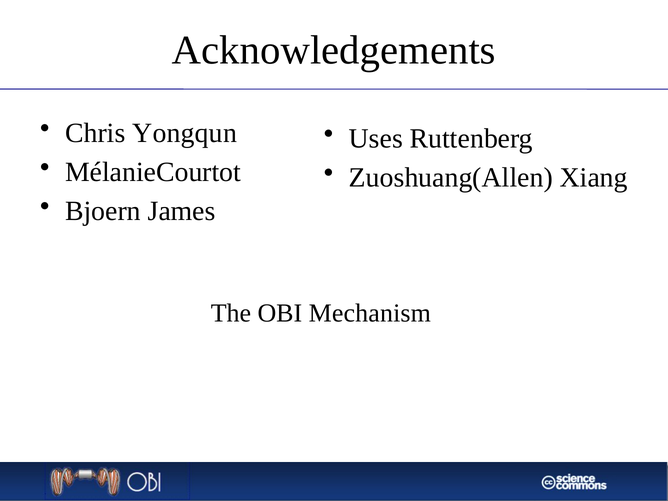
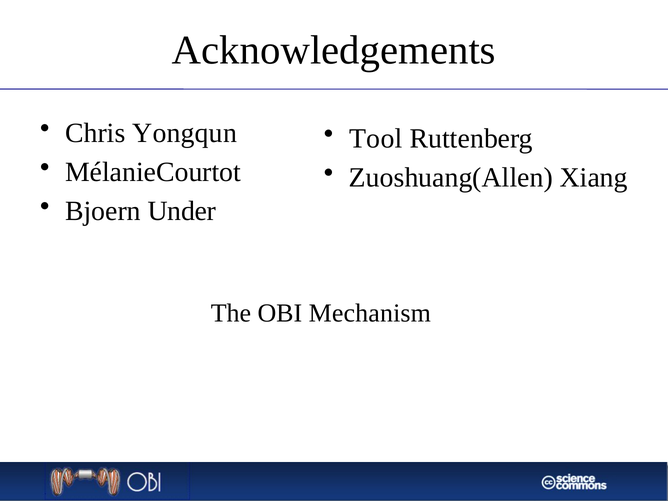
Uses: Uses -> Tool (376, 139)
James: James -> Under (182, 211)
